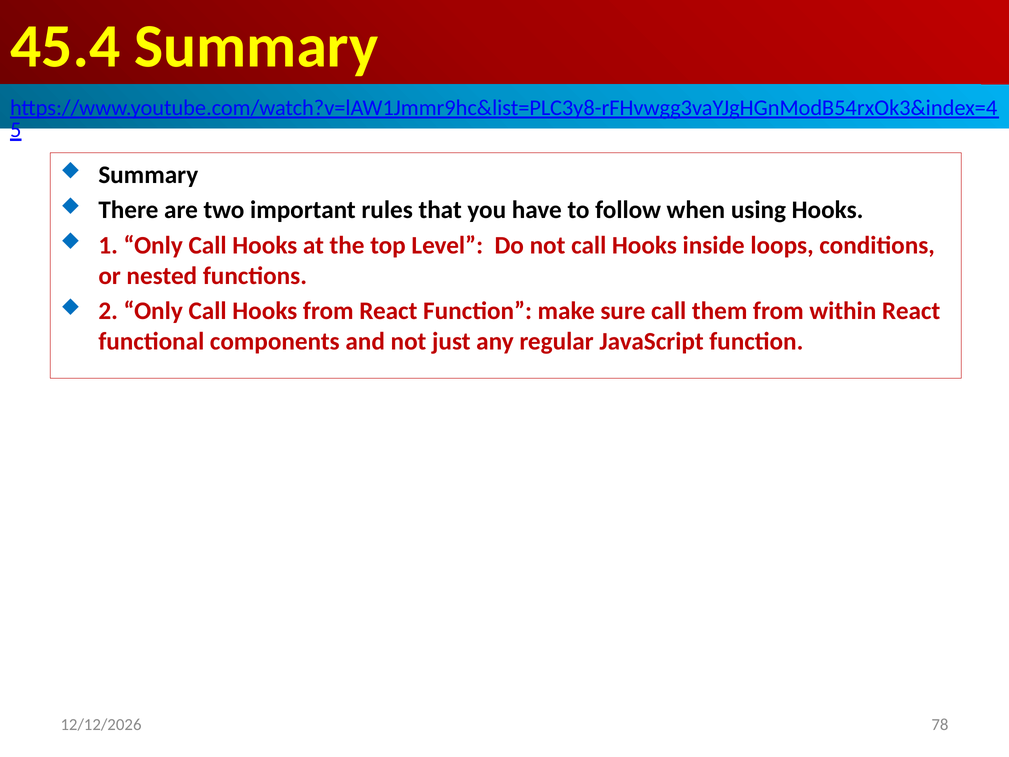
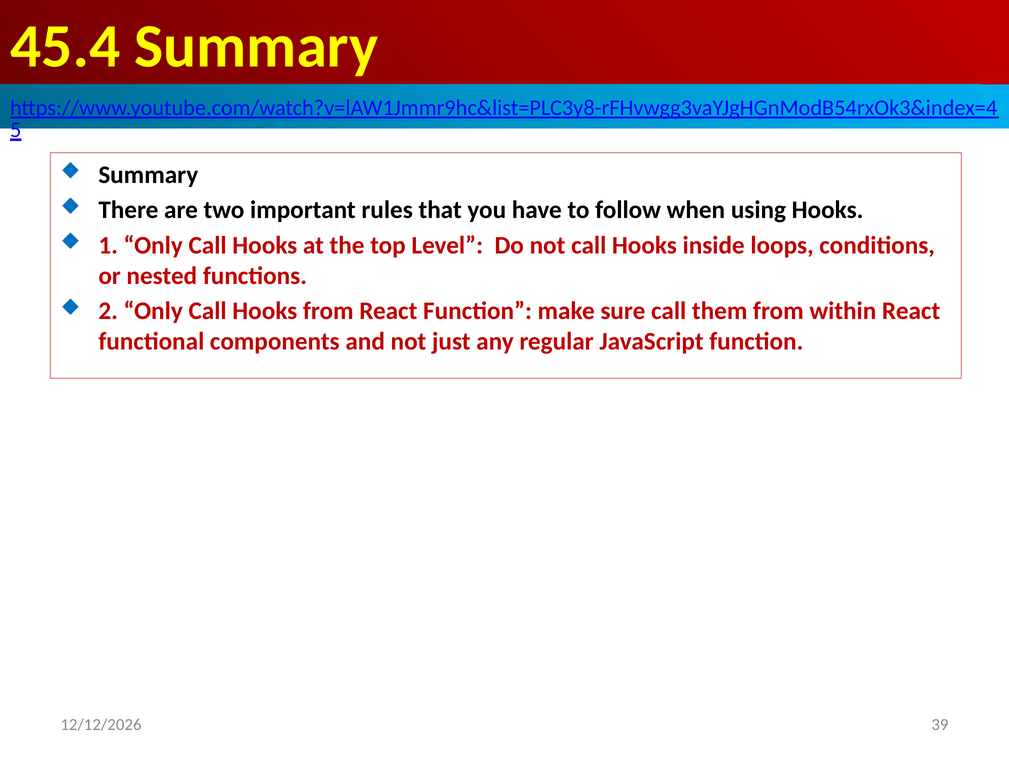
78: 78 -> 39 (940, 725)
